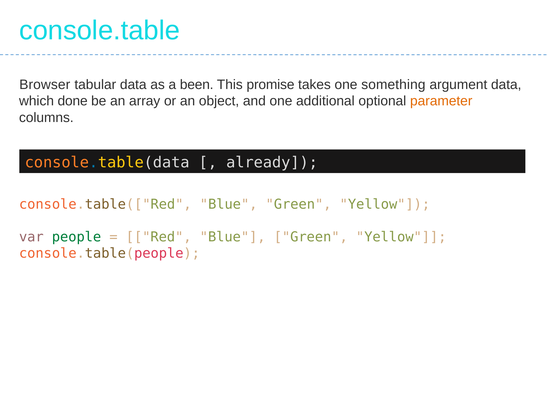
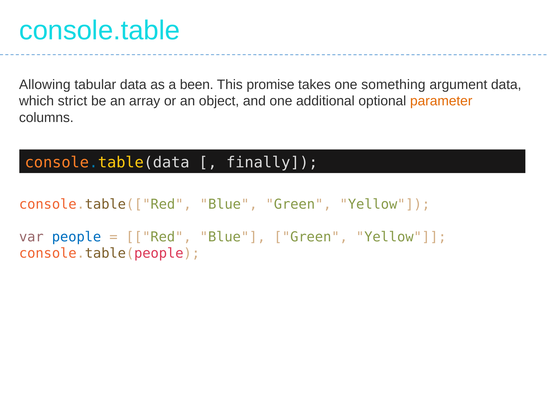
Browser: Browser -> Allowing (45, 85)
done: done -> strict (72, 101)
already: already -> finally (272, 162)
people colour: green -> blue (77, 237)
